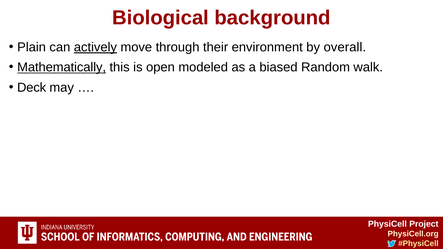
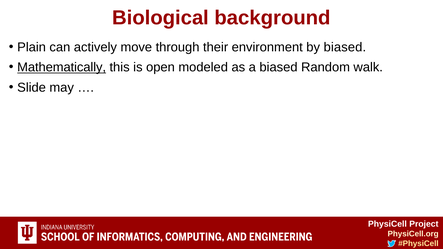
actively underline: present -> none (95, 47)
by overall: overall -> biased (345, 47)
Deck: Deck -> Slide (32, 88)
